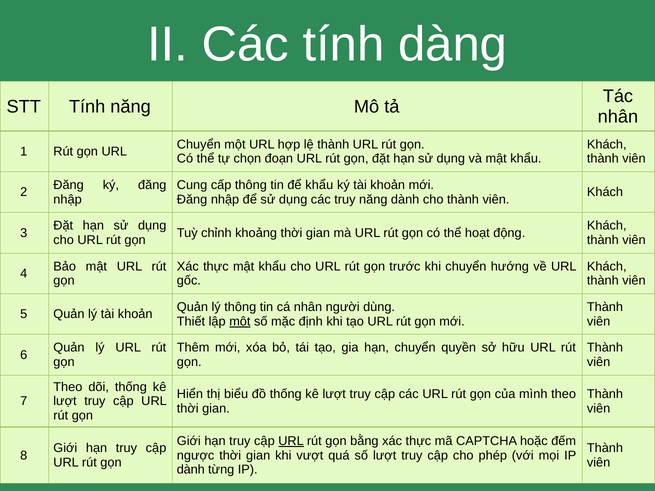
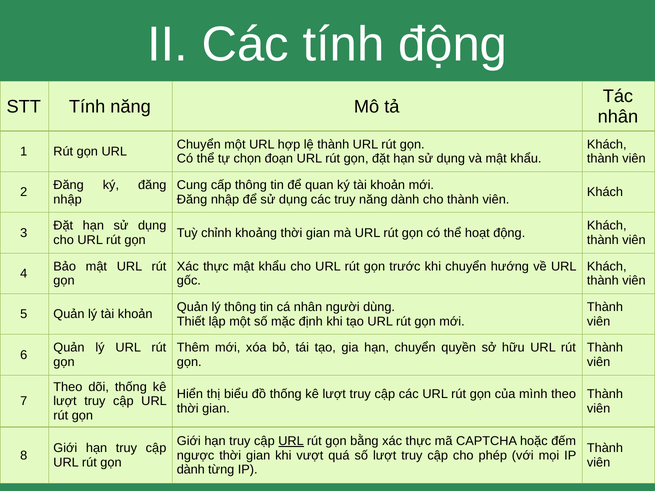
tính dàng: dàng -> động (453, 44)
để khẩu: khẩu -> quan (319, 185)
một underline: present -> none (240, 322)
